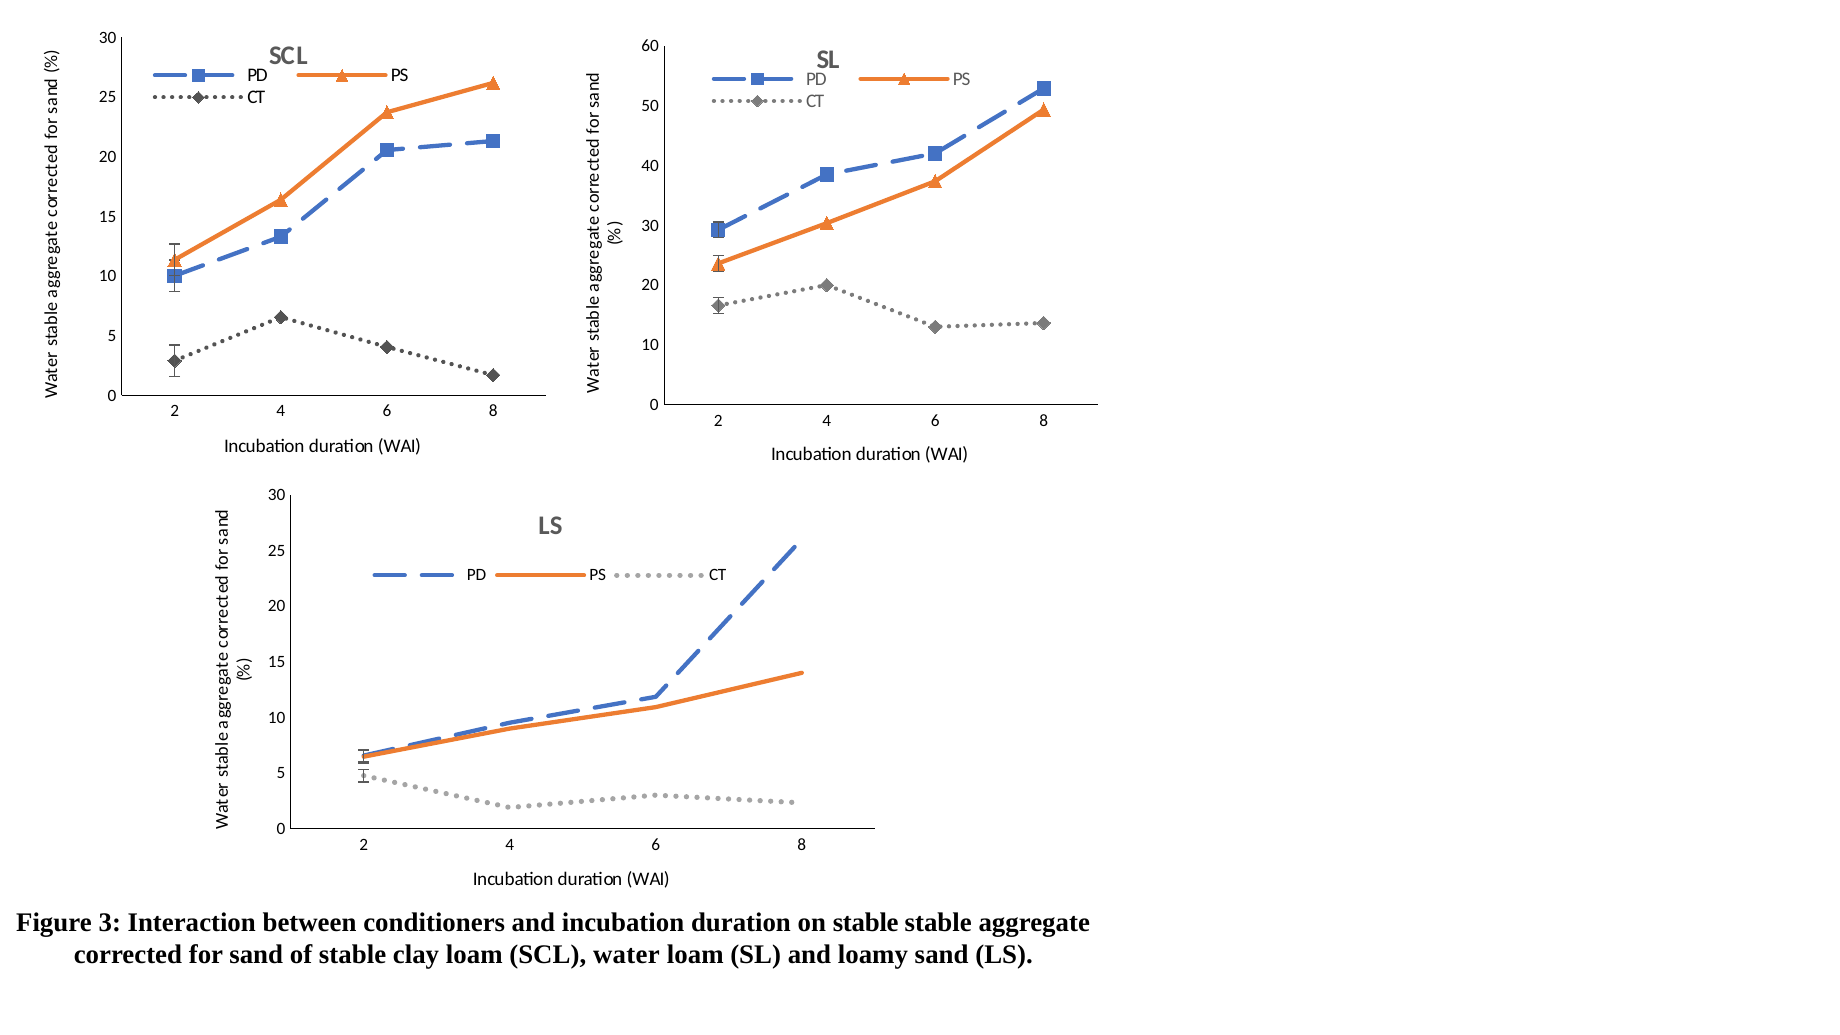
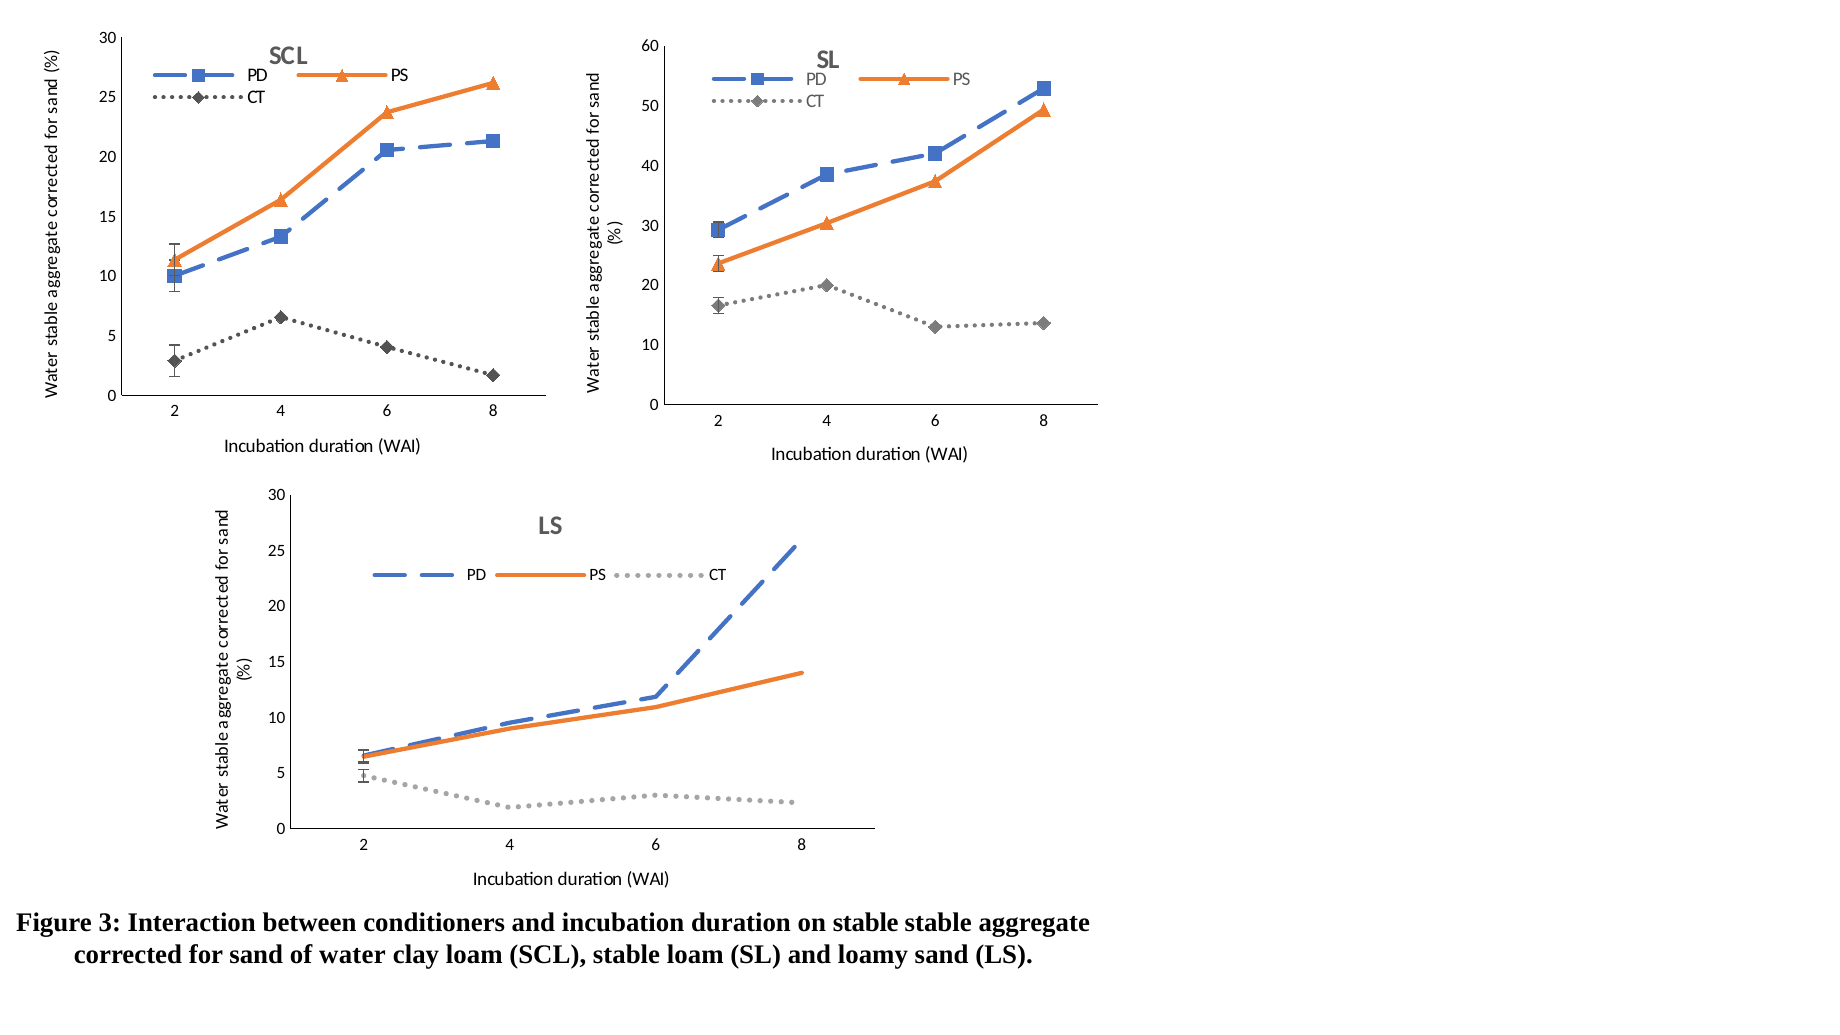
of stable: stable -> water (352, 955)
SCL water: water -> stable (626, 955)
